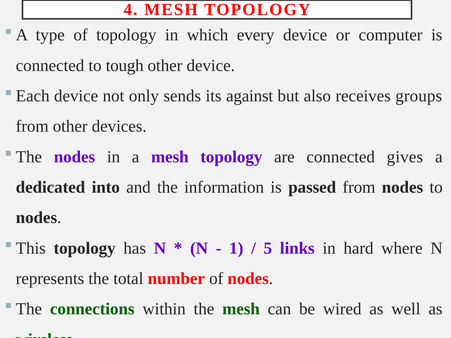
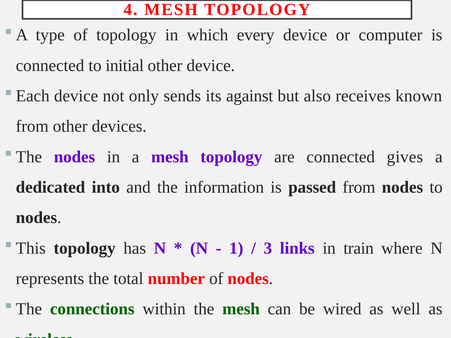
tough: tough -> initial (125, 65)
groups: groups -> known (419, 96)
5: 5 -> 3 (268, 248)
hard: hard -> train (359, 248)
